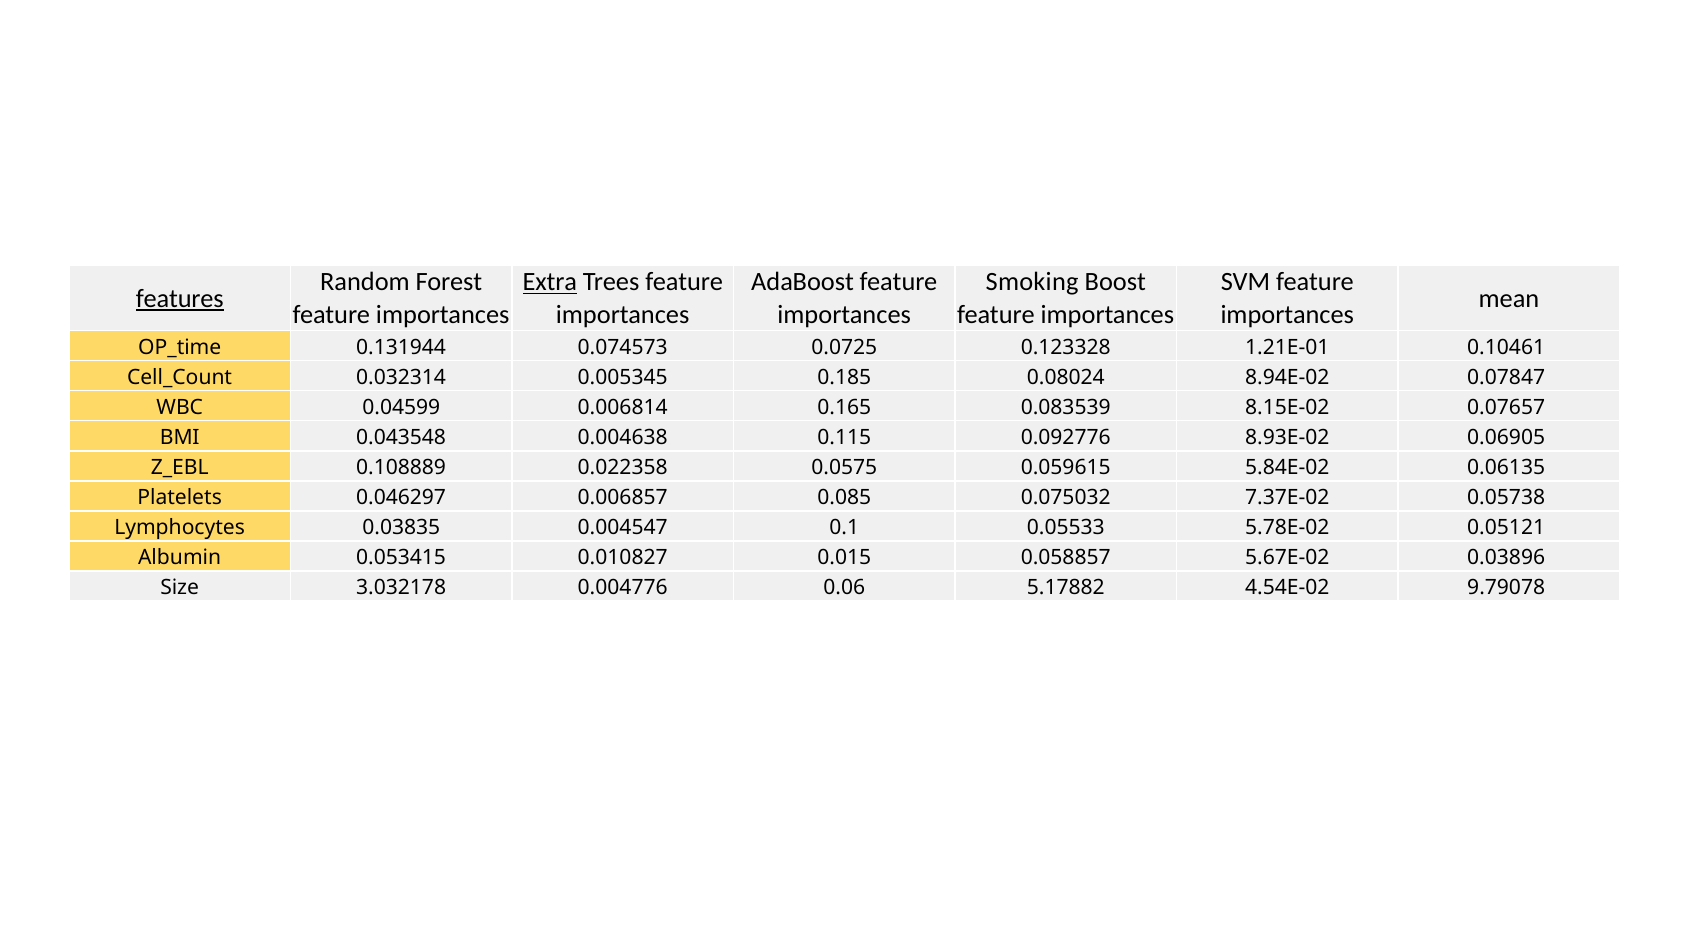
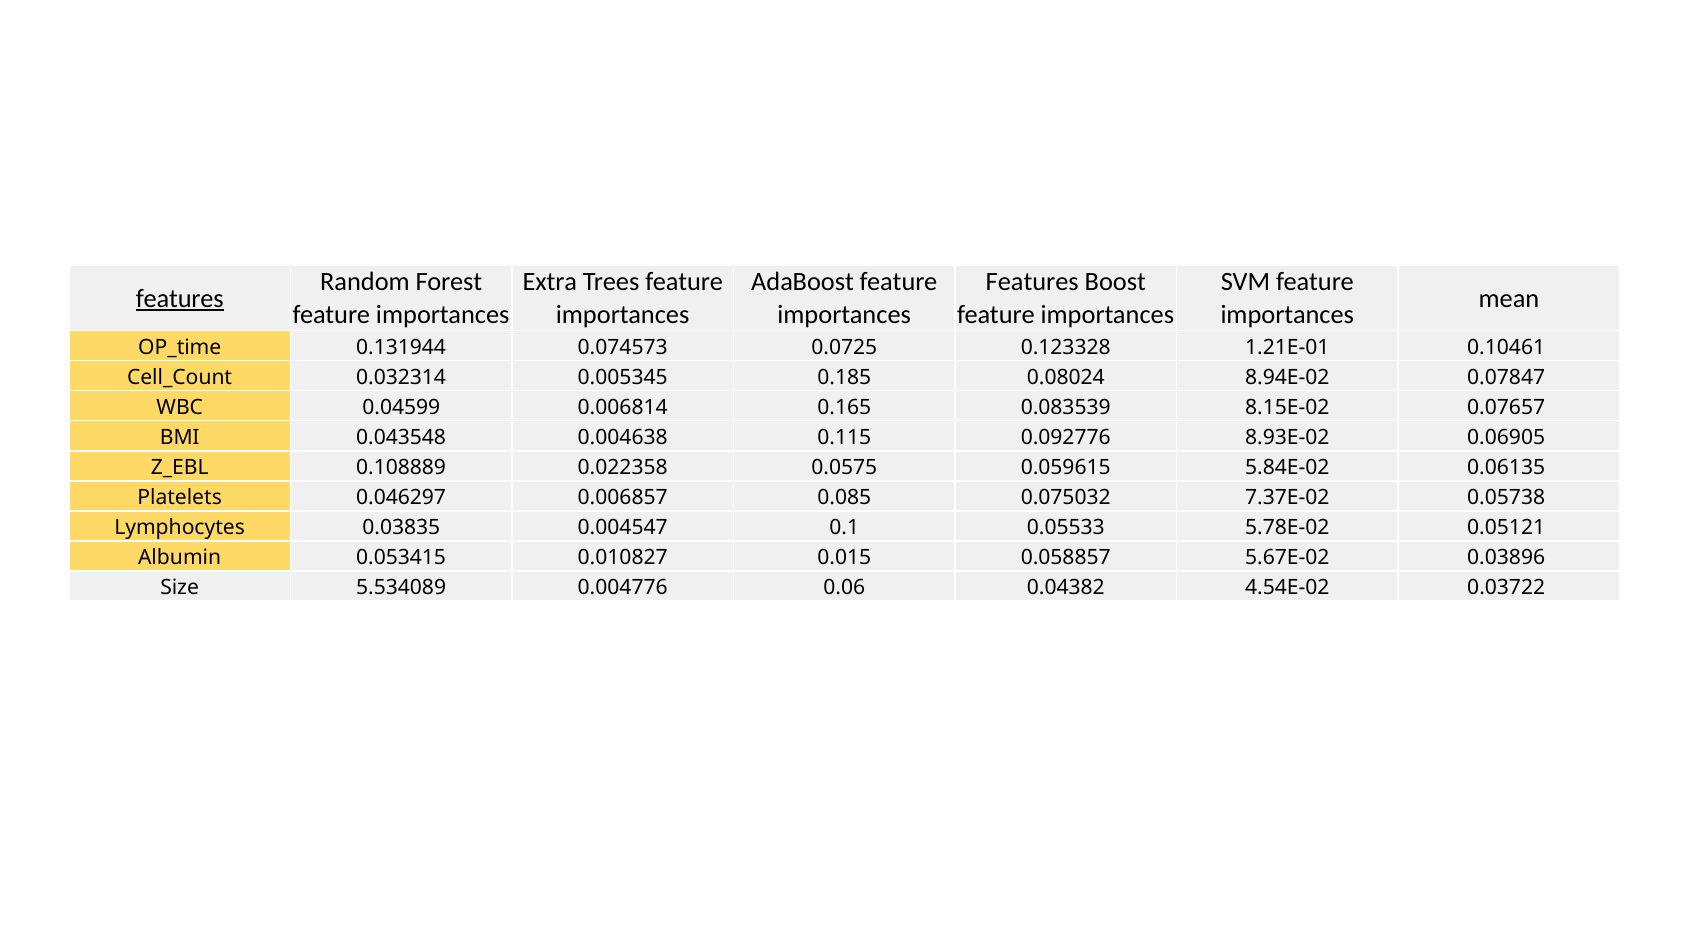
Extra underline: present -> none (550, 282)
Smoking: Smoking -> Features (1032, 282)
3.032178: 3.032178 -> 5.534089 (401, 588)
5.17882: 5.17882 -> 0.04382 (1066, 588)
9.79078: 9.79078 -> 0.03722 (1506, 588)
